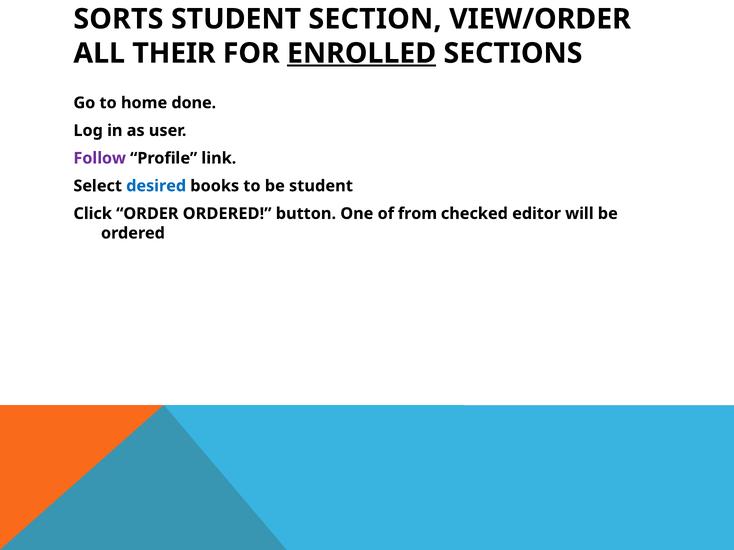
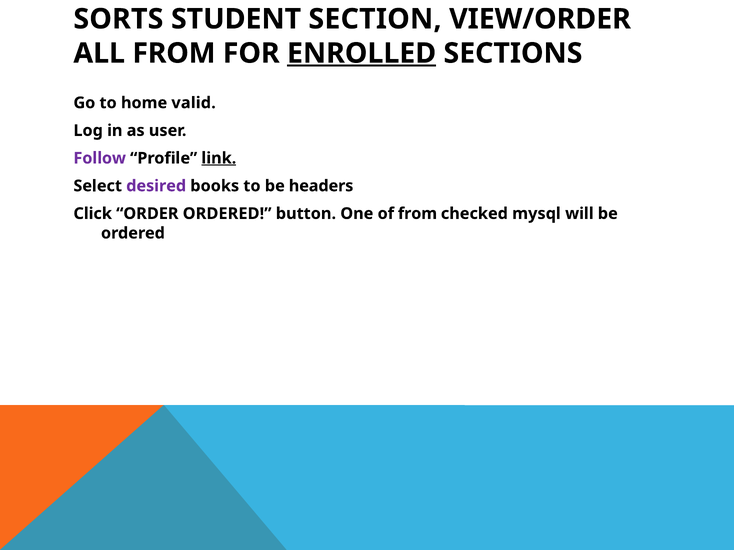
ALL THEIR: THEIR -> FROM (174, 53)
done: done -> valid (194, 103)
link underline: none -> present (219, 158)
desired colour: blue -> purple (156, 186)
be student: student -> headers (321, 186)
editor: editor -> mysql (537, 214)
